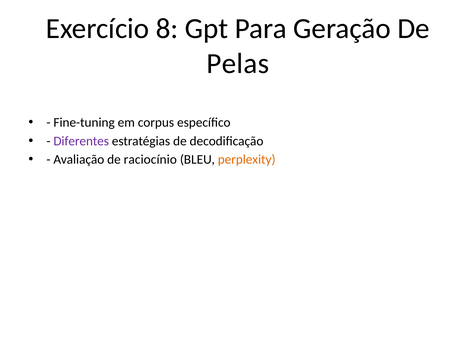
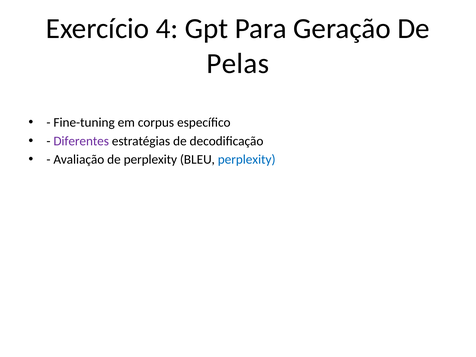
8: 8 -> 4 (167, 29)
de raciocínio: raciocínio -> perplexity (150, 160)
perplexity colour: orange -> blue (247, 160)
